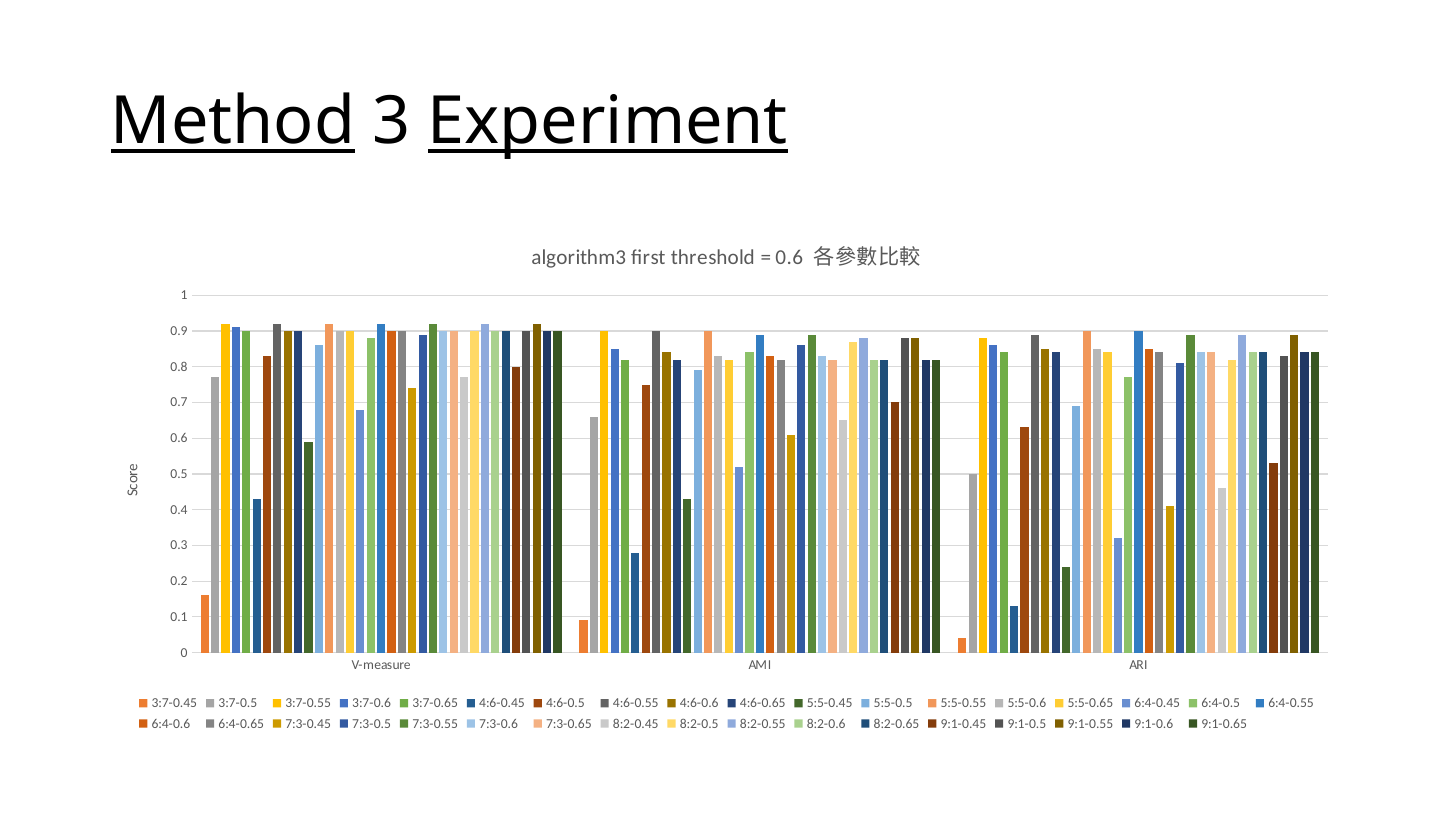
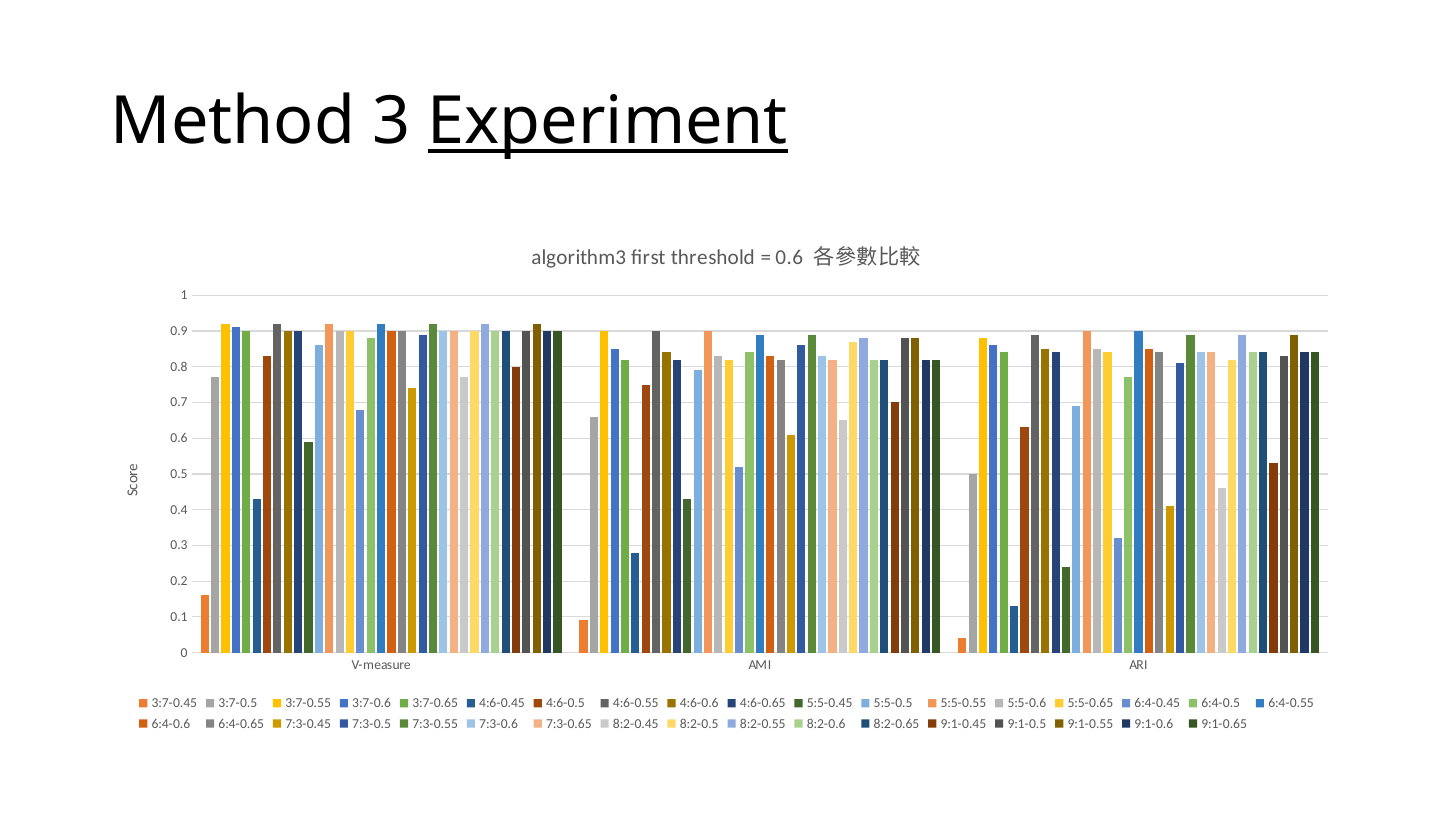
Method underline: present -> none (233, 122)
